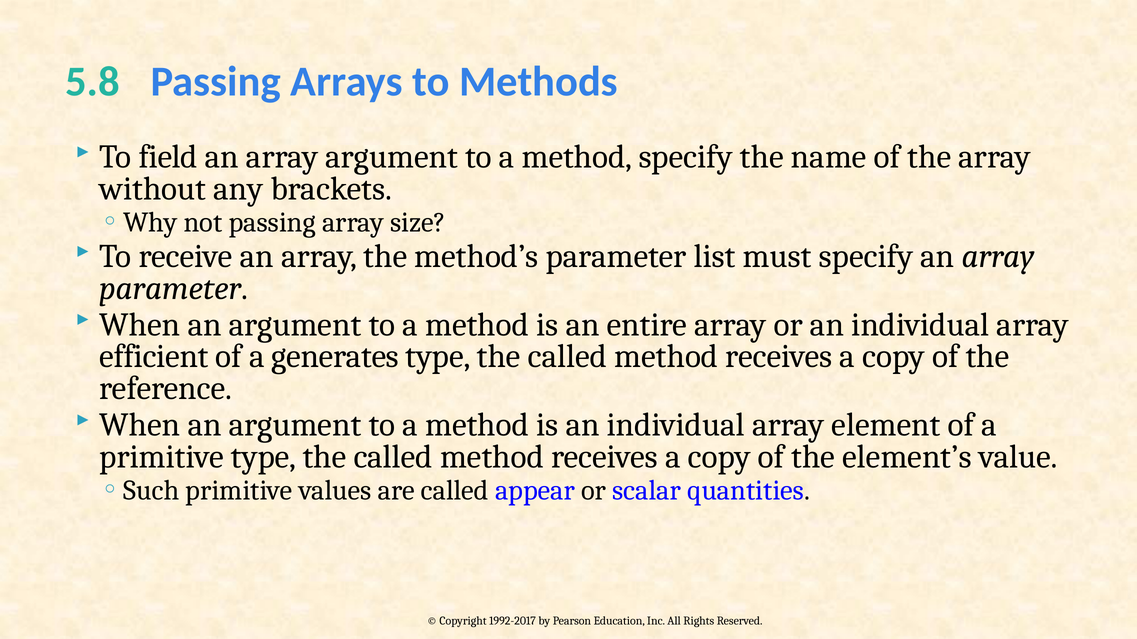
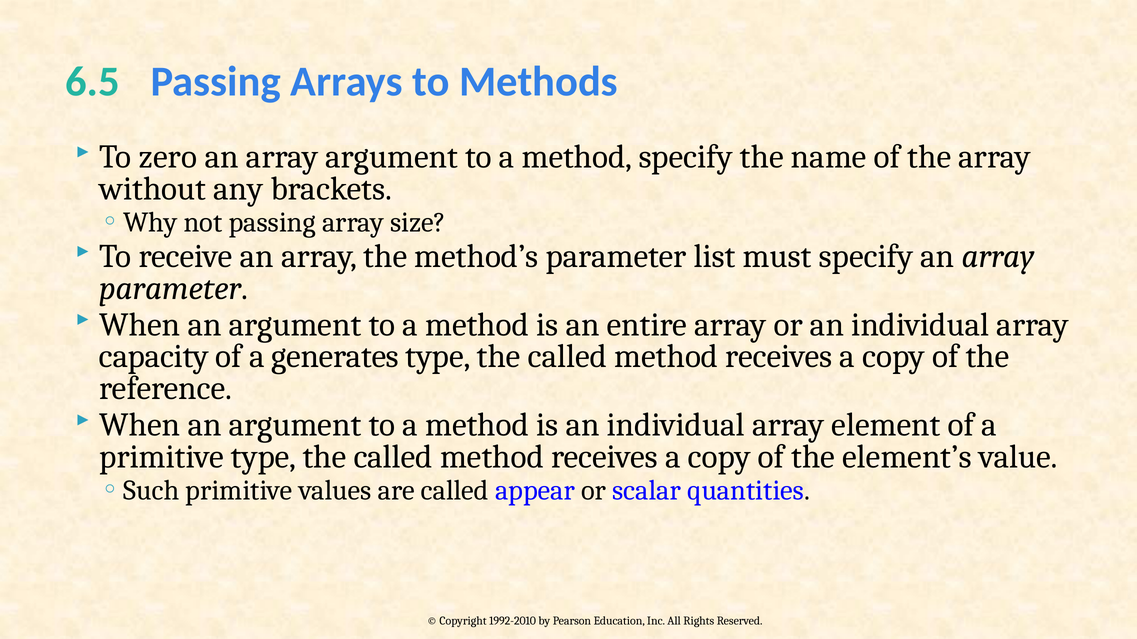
5.8: 5.8 -> 6.5 (92, 82)
field: field -> zero (168, 157)
efficient: efficient -> capacity (154, 357)
1992-2017: 1992-2017 -> 1992-2010 (513, 621)
